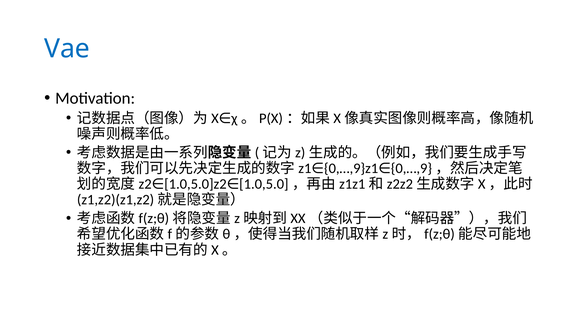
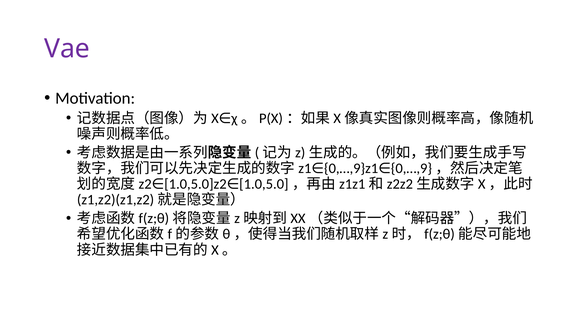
Vae colour: blue -> purple (67, 49)
